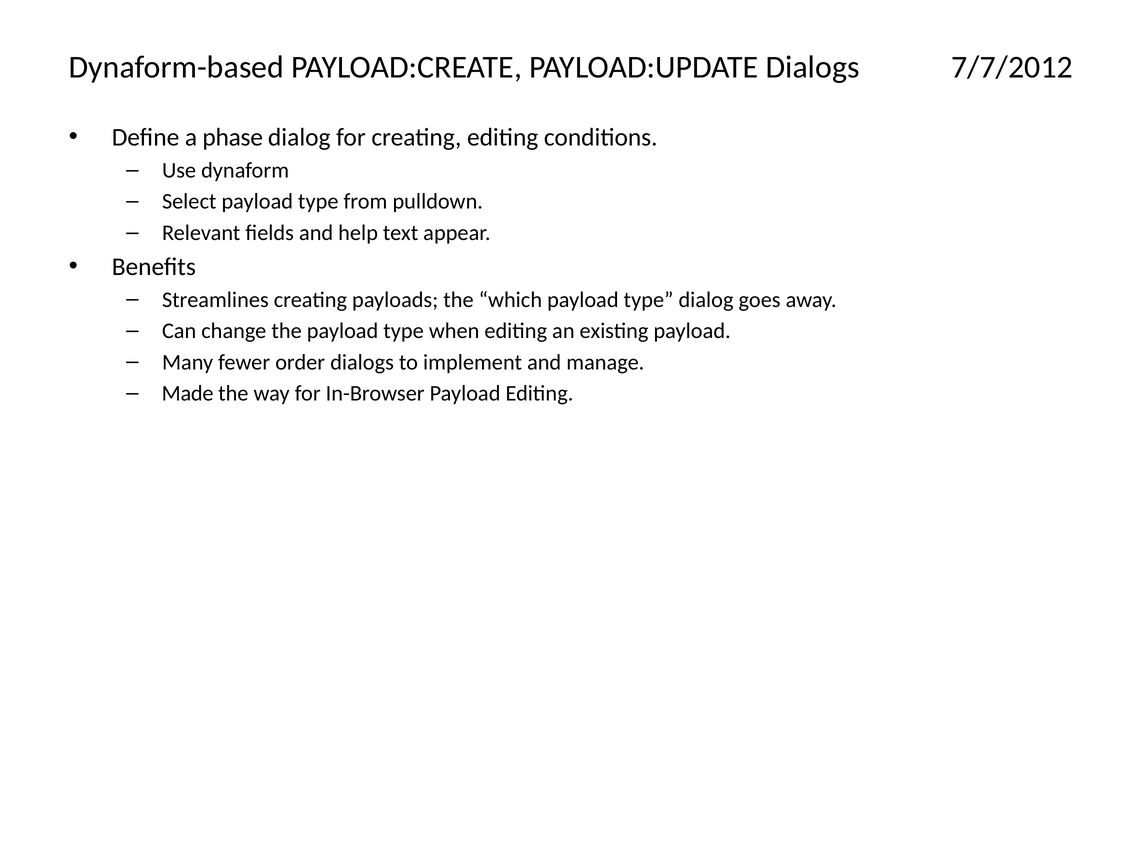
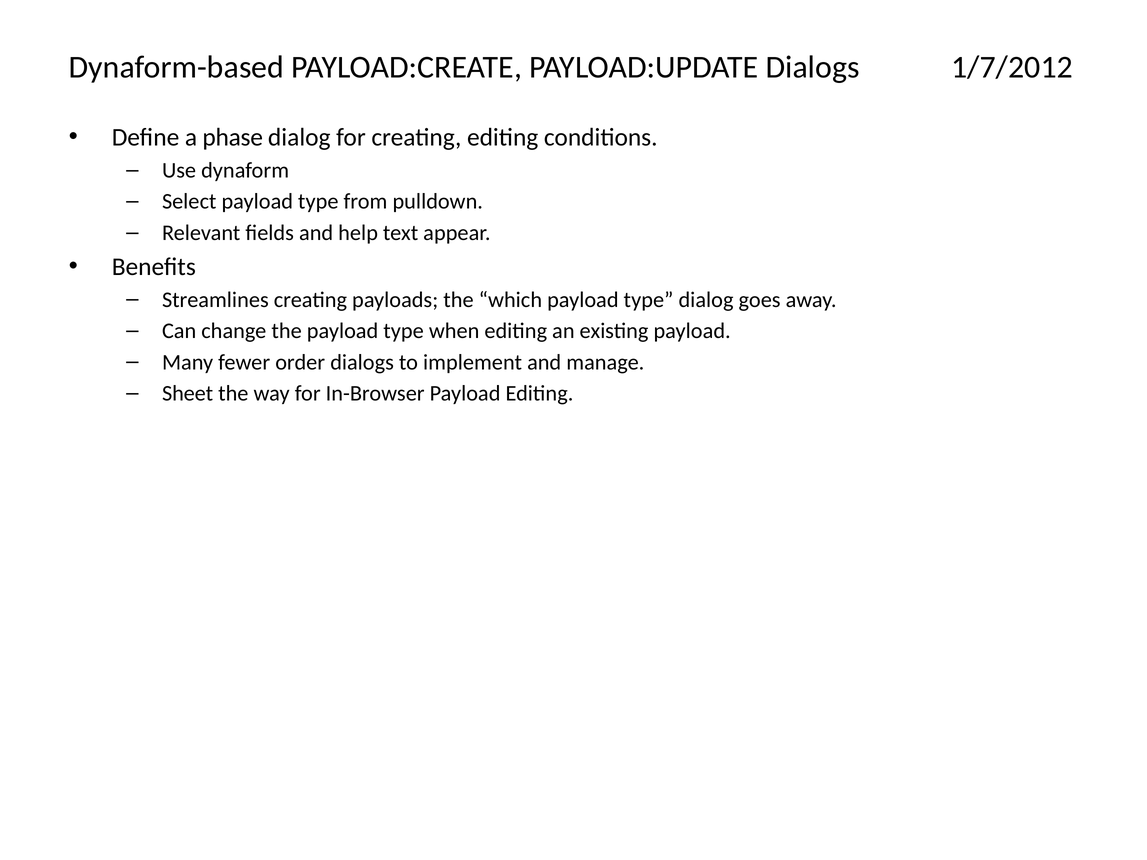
7/7/2012: 7/7/2012 -> 1/7/2012 (1012, 67)
Made: Made -> Sheet (188, 394)
